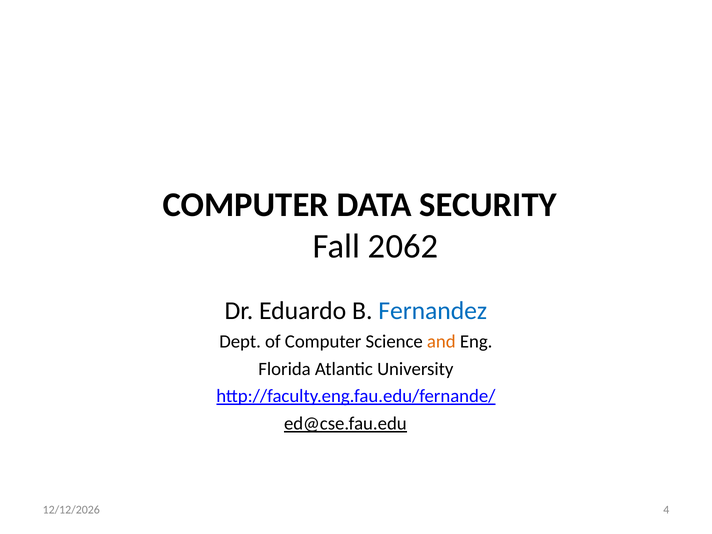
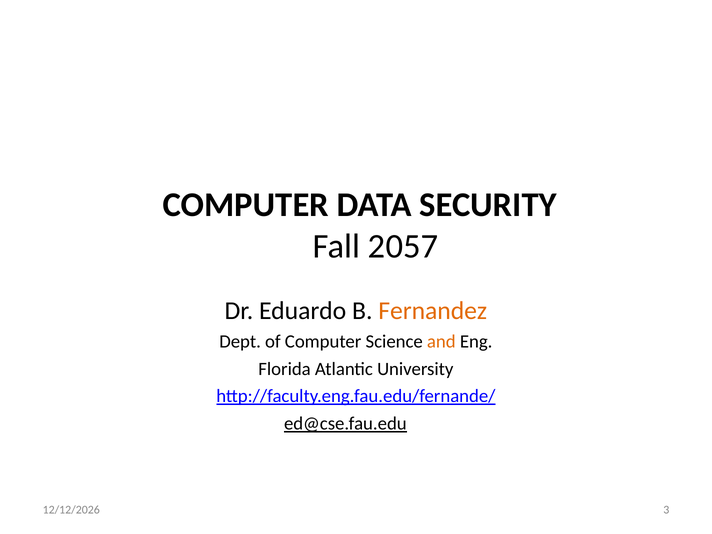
2062: 2062 -> 2057 (403, 246)
Fernandez colour: blue -> orange (433, 311)
4: 4 -> 3 (666, 510)
